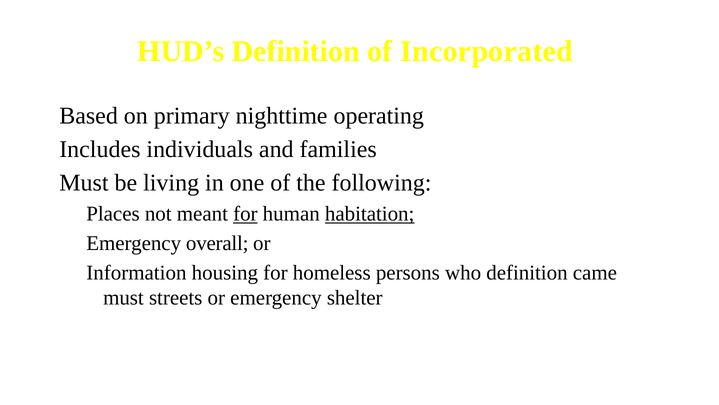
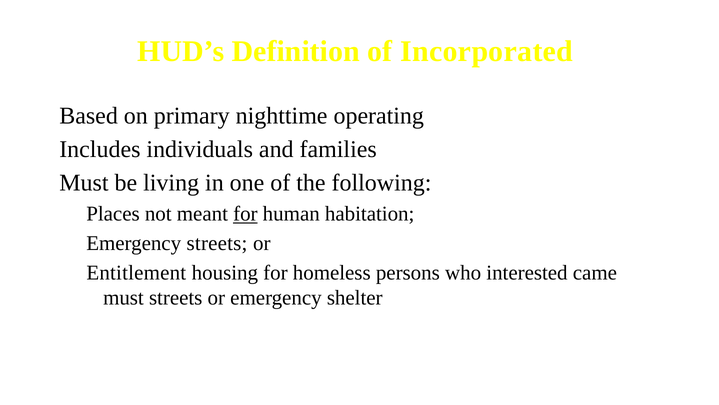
habitation underline: present -> none (370, 214)
Emergency overall: overall -> streets (217, 243)
Information: Information -> Entitlement (136, 272)
who definition: definition -> interested (527, 272)
